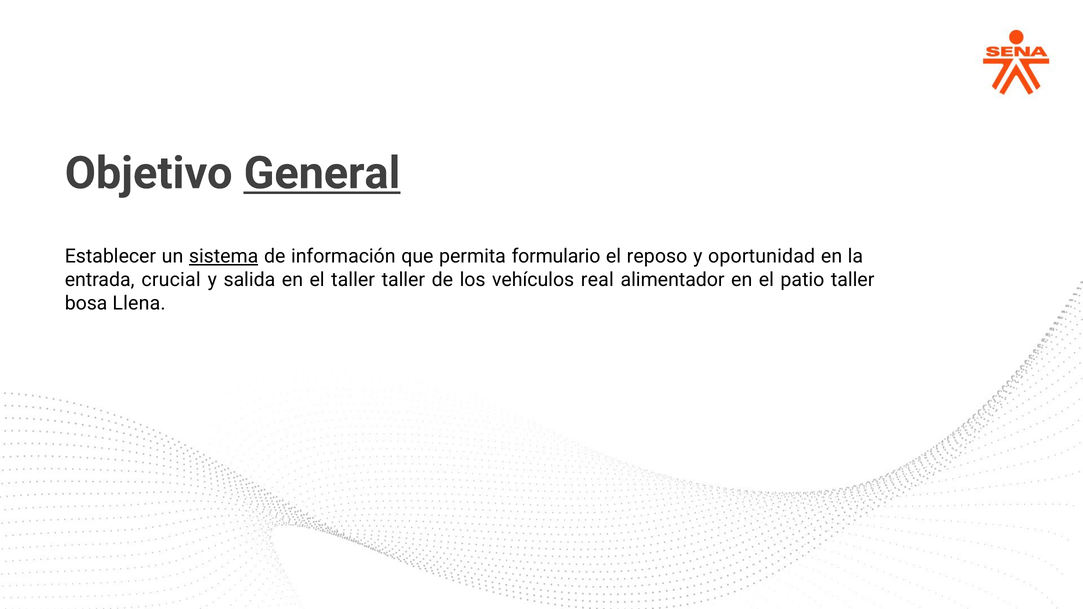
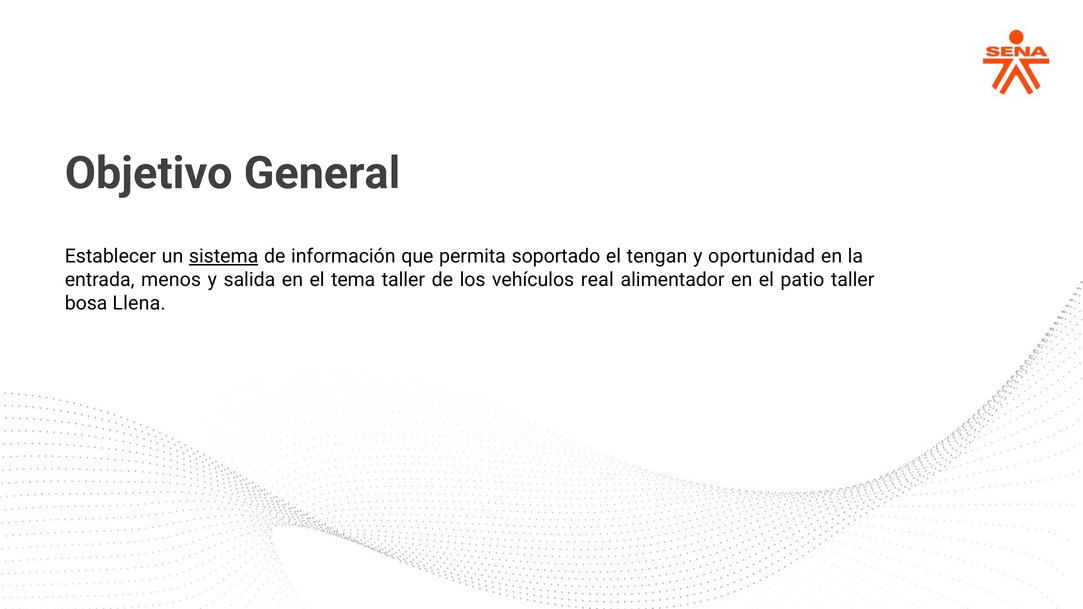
General underline: present -> none (322, 173)
formulario: formulario -> soportado (556, 256)
reposo: reposo -> tengan (657, 256)
crucial: crucial -> menos (171, 280)
el taller: taller -> tema (353, 280)
